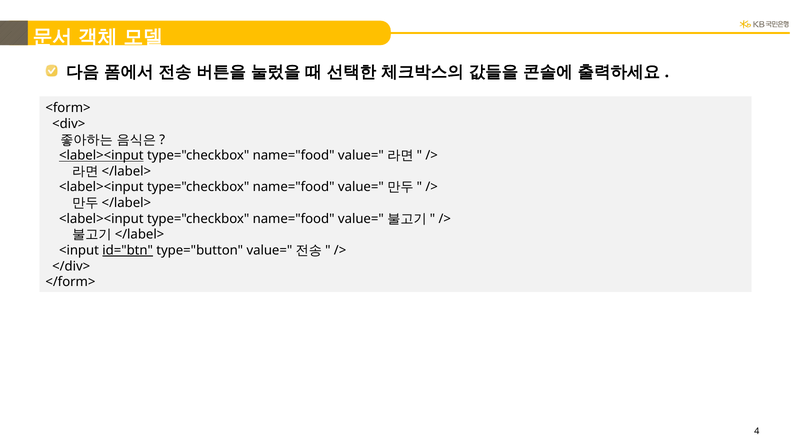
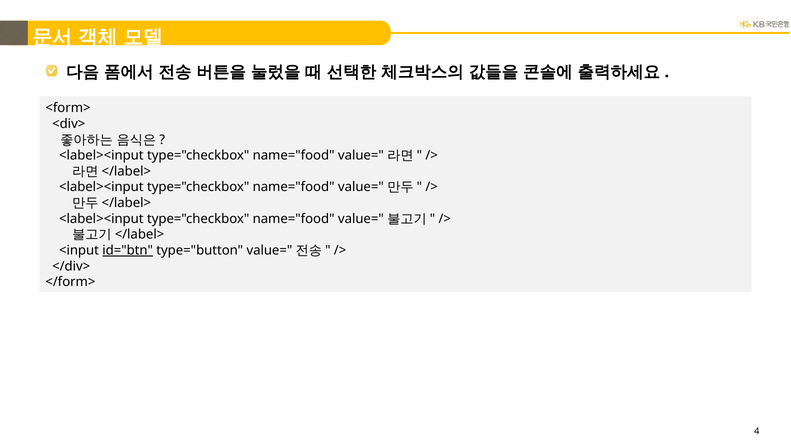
<label><input underline: present -> none (101, 155)
